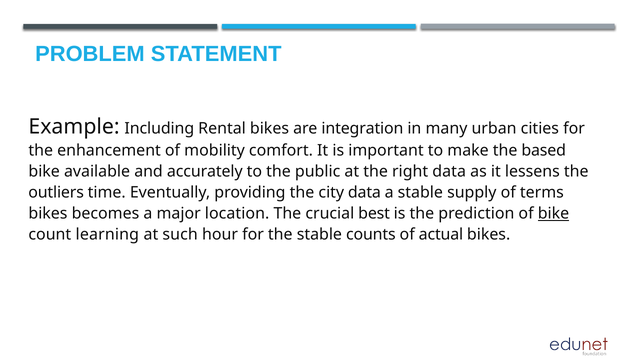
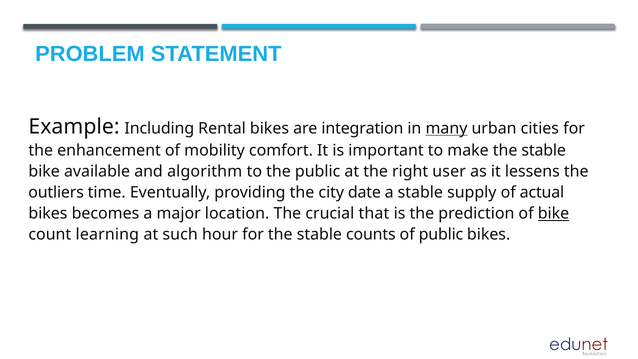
many underline: none -> present (446, 128)
make the based: based -> stable (544, 150)
accurately: accurately -> algorithm (205, 171)
right data: data -> user (449, 171)
city data: data -> date (364, 193)
terms: terms -> actual (542, 193)
best: best -> that (374, 214)
of actual: actual -> public (441, 235)
